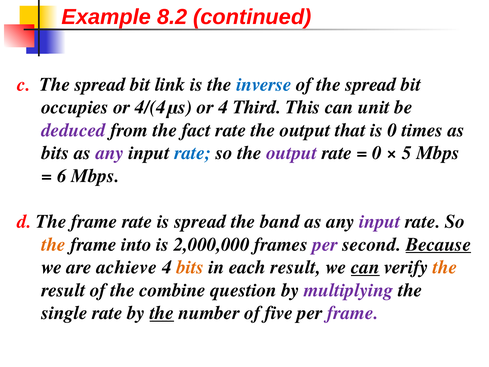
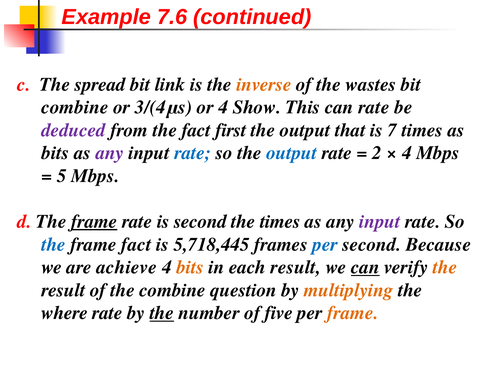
8.2: 8.2 -> 7.6 (172, 17)
inverse colour: blue -> orange (264, 84)
of the spread: spread -> wastes (371, 84)
occupies: occupies -> combine (75, 107)
4/(4μs: 4/(4μs -> 3/(4μs (164, 107)
Third: Third -> Show (257, 107)
can unit: unit -> rate (374, 107)
fact rate: rate -> first (231, 130)
is 0: 0 -> 7 (392, 130)
output colour: purple -> blue (292, 153)
0: 0 -> 2 (377, 153)
5: 5 -> 4 (407, 153)
6: 6 -> 5 (62, 176)
frame underline: none -> present (94, 221)
is spread: spread -> second (201, 221)
the band: band -> times (280, 221)
the colour: orange -> blue (54, 244)
frame into: into -> fact (136, 244)
2,000,000: 2,000,000 -> 5,718,445 (212, 244)
per colour: purple -> blue (325, 244)
Because underline: present -> none (438, 244)
multiplying colour: purple -> orange (349, 290)
single: single -> where (65, 313)
frame colour: purple -> orange (353, 313)
